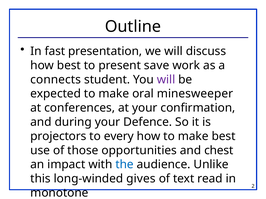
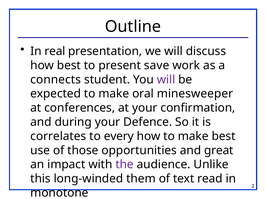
fast: fast -> real (55, 51)
projectors: projectors -> correlates (58, 137)
chest: chest -> great (219, 151)
the colour: blue -> purple (125, 165)
gives: gives -> them (141, 179)
